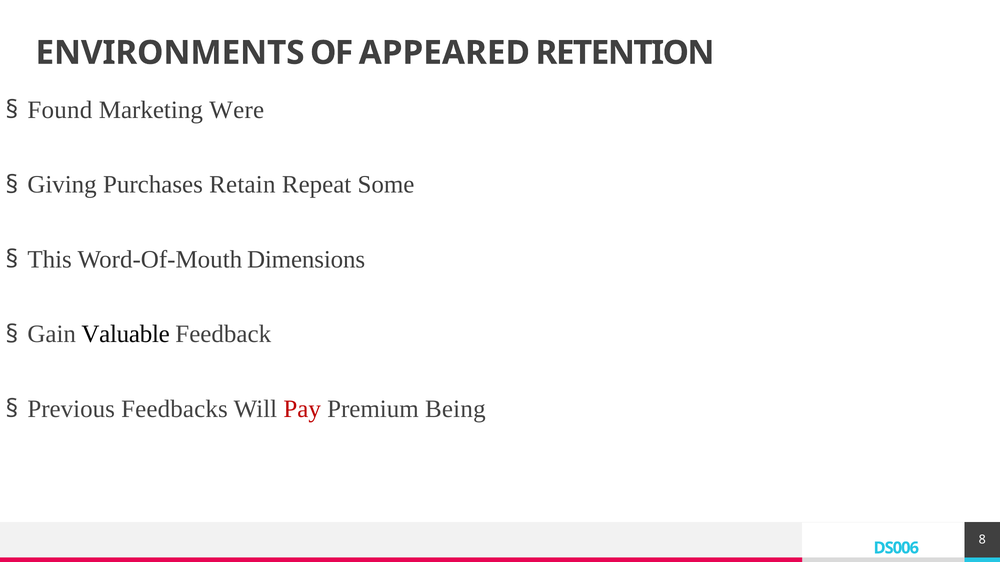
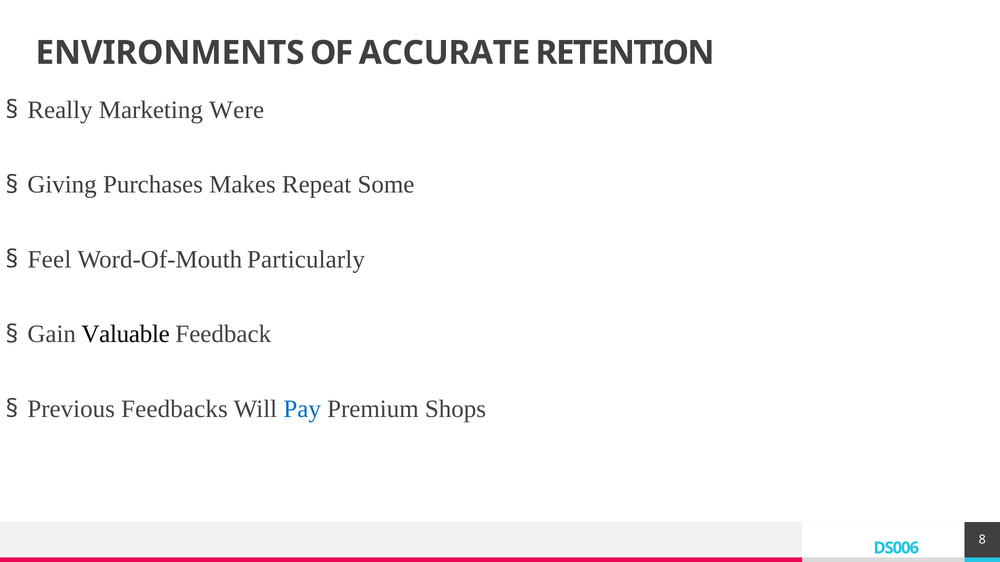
APPEARED: APPEARED -> ACCURATE (445, 53)
Found: Found -> Really (60, 110)
Retain: Retain -> Makes (242, 185)
This: This -> Feel (49, 260)
Dimensions: Dimensions -> Particularly (306, 260)
Pay colour: red -> blue (302, 409)
Being: Being -> Shops (455, 409)
